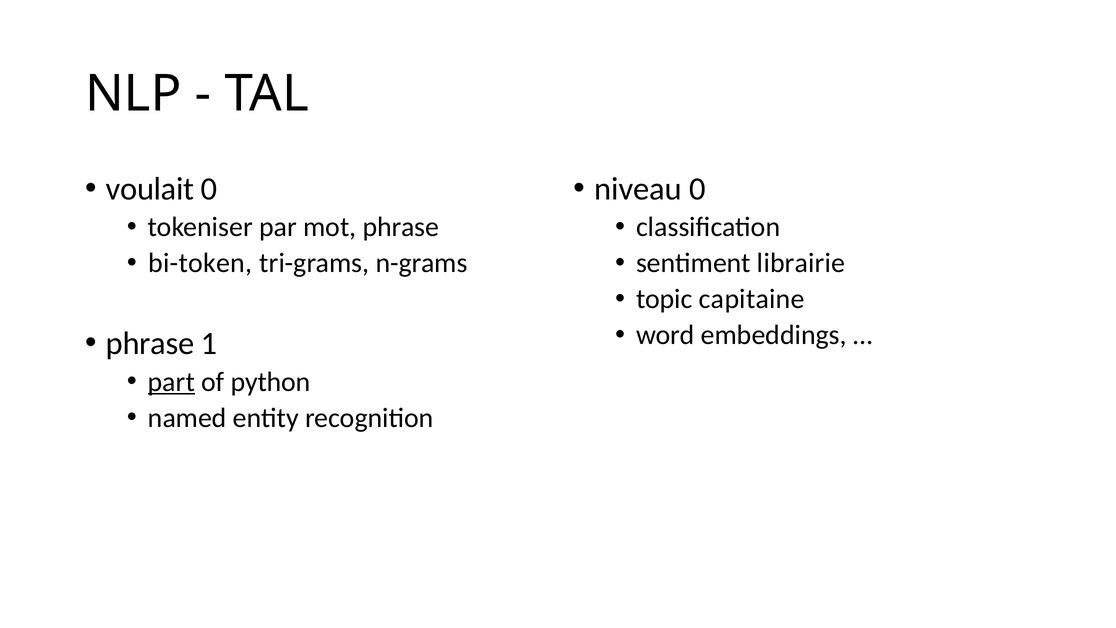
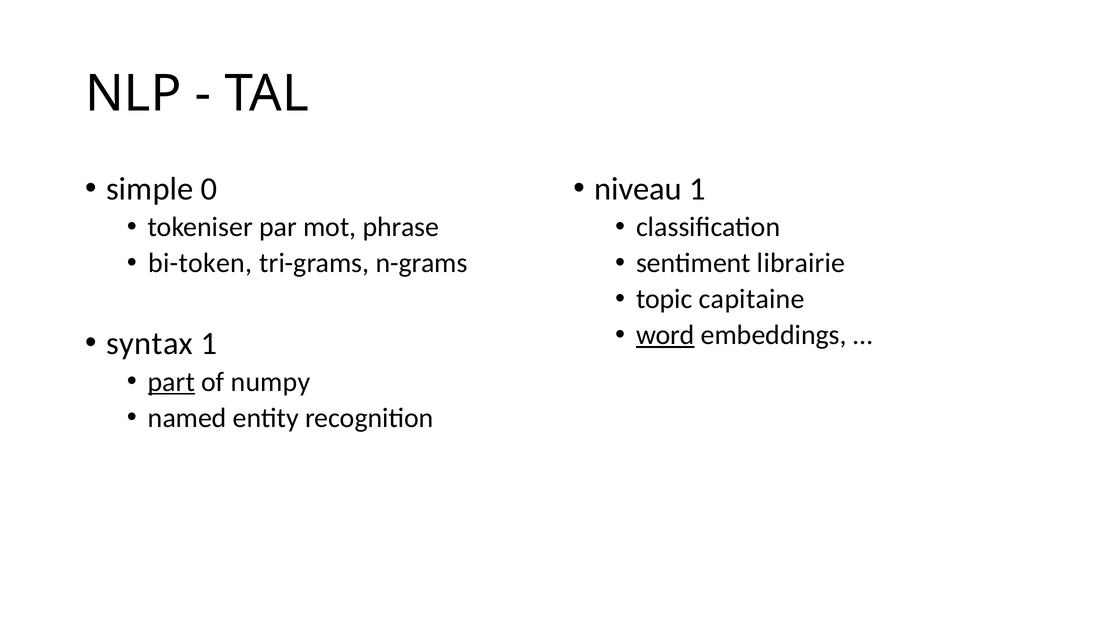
voulait: voulait -> simple (150, 189)
niveau 0: 0 -> 1 (697, 189)
word underline: none -> present (665, 335)
phrase: phrase -> syntax (150, 343)
python: python -> numpy (270, 382)
